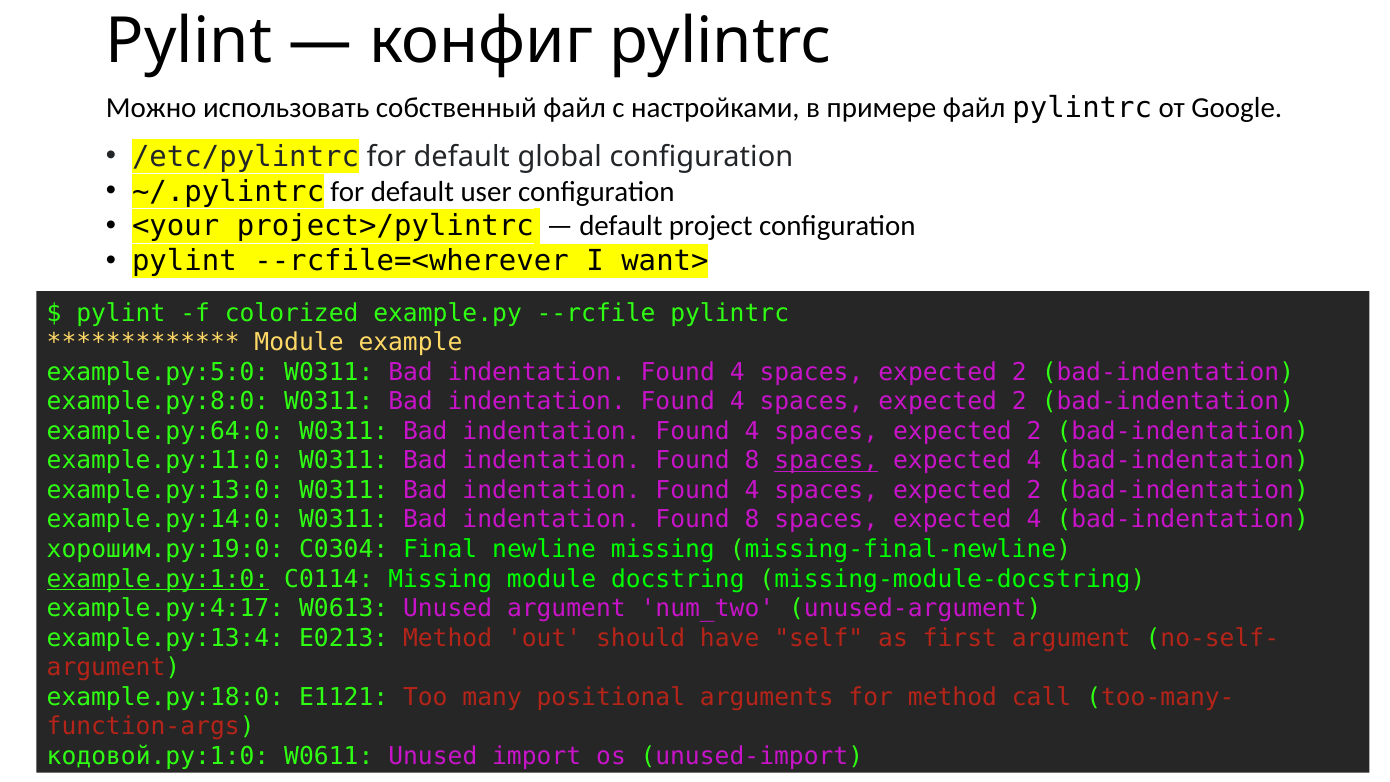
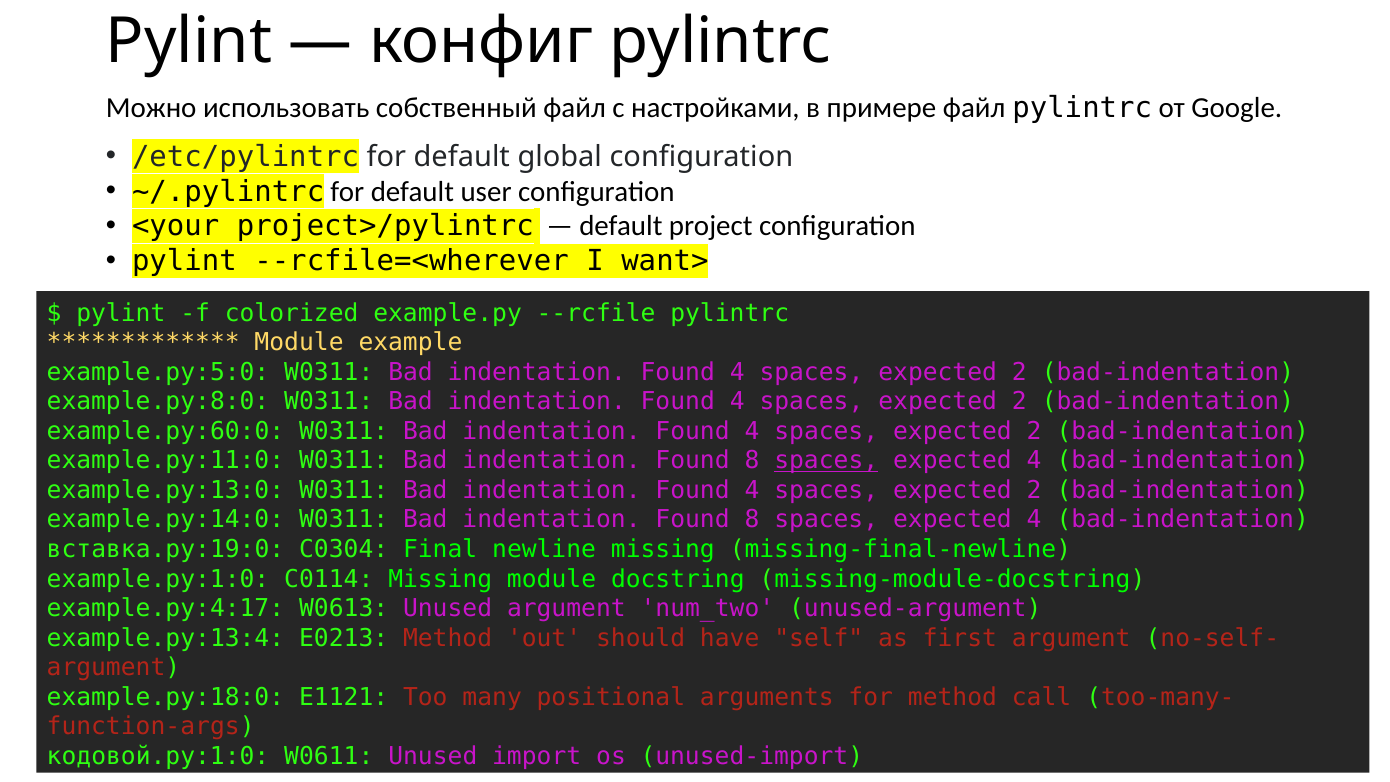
example.py:64:0: example.py:64:0 -> example.py:60:0 (165, 431)
хорошим.py:19:0: хорошим.py:19:0 -> вставка.py:19:0 (165, 549)
example.py:1:0 underline: present -> none (158, 579)
